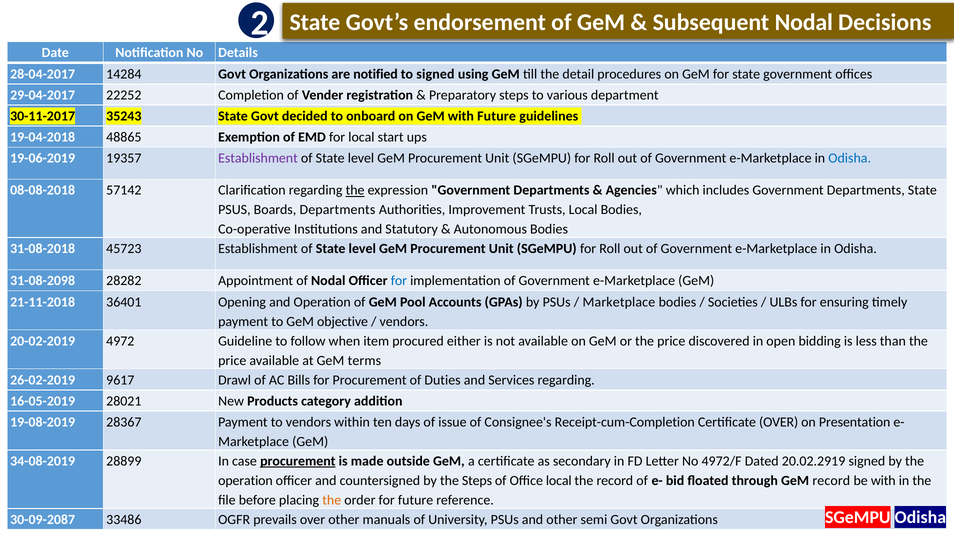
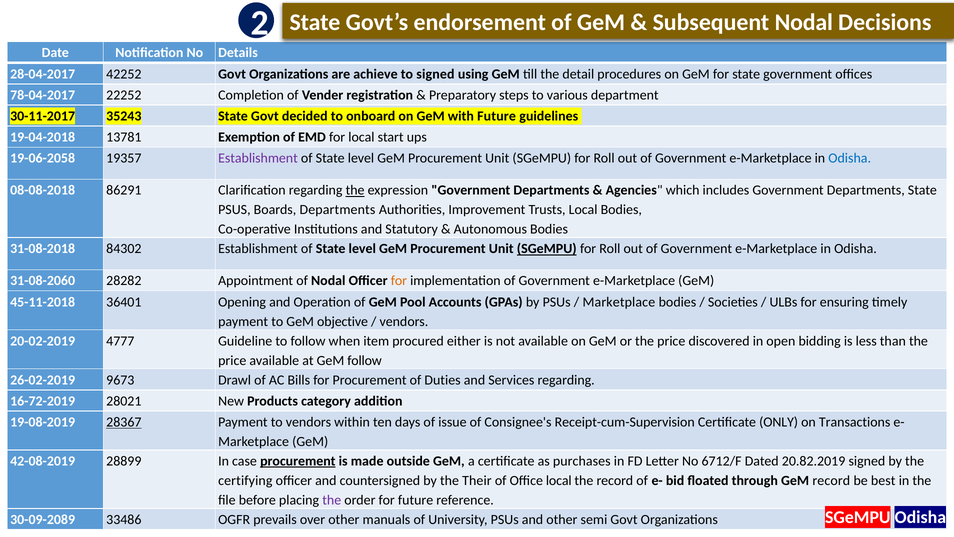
14284: 14284 -> 42252 (124, 74)
notified: notified -> achieve (375, 74)
29-04-2017: 29-04-2017 -> 78-04-2017 (43, 95)
48865: 48865 -> 13781 (124, 137)
19-06-2019: 19-06-2019 -> 19-06-2058 (43, 158)
57142: 57142 -> 86291 (124, 190)
45723: 45723 -> 84302 (124, 249)
SGeMPU underline: none -> present (547, 249)
31-08-2098: 31-08-2098 -> 31-08-2060 (43, 281)
for colour: blue -> orange (399, 281)
21-11-2018: 21-11-2018 -> 45-11-2018 (43, 302)
4972: 4972 -> 4777 (120, 341)
GeM terms: terms -> follow (365, 360)
9617: 9617 -> 9673 (120, 380)
16-05-2019: 16-05-2019 -> 16-72-2019 (43, 401)
28367 underline: none -> present (124, 422)
Receipt-cum-Completion: Receipt-cum-Completion -> Receipt-cum-Supervision (625, 422)
Certificate OVER: OVER -> ONLY (779, 422)
Presentation: Presentation -> Transactions (855, 422)
34-08-2019: 34-08-2019 -> 42-08-2019 (43, 461)
secondary: secondary -> purchases (582, 461)
4972/F: 4972/F -> 6712/F (722, 461)
20.02.2919: 20.02.2919 -> 20.82.2019 (814, 461)
operation: operation -> certifying (245, 480)
the Steps: Steps -> Their (477, 480)
be with: with -> best (883, 480)
the colour: orange -> purple (332, 500)
30-09-2087: 30-09-2087 -> 30-09-2089 (43, 519)
